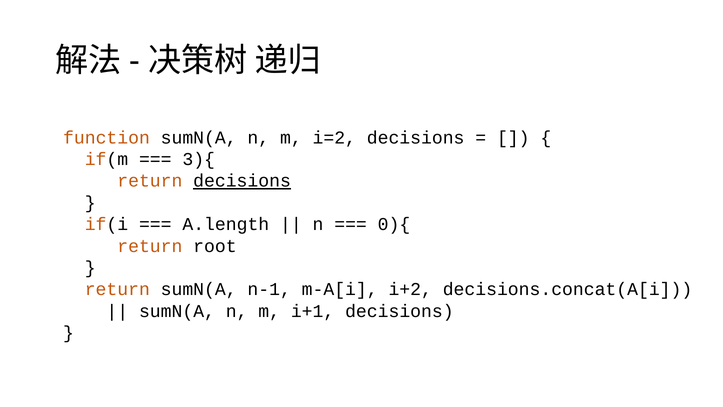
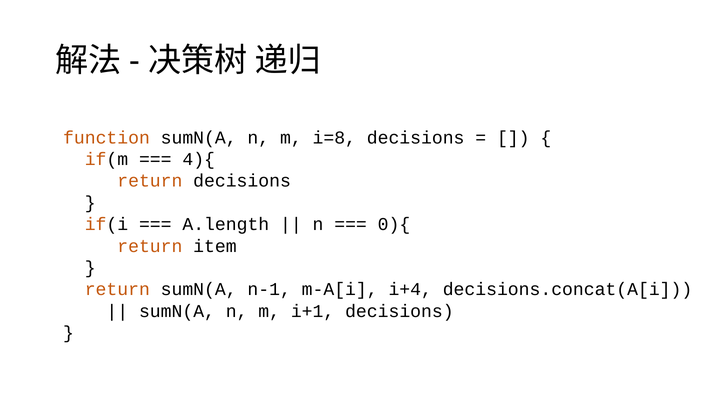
i=2: i=2 -> i=8 (334, 137)
3){: 3){ -> 4){ (199, 159)
decisions underline: present -> none (242, 181)
root: root -> item (215, 246)
i+2: i+2 -> i+4 (410, 289)
